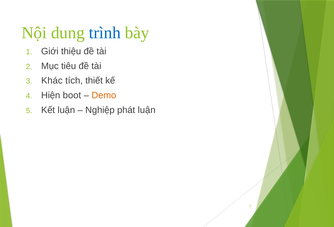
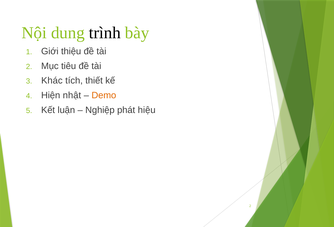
trình colour: blue -> black (105, 33)
boot: boot -> nhật (72, 96)
phát luận: luận -> hiệu (147, 110)
